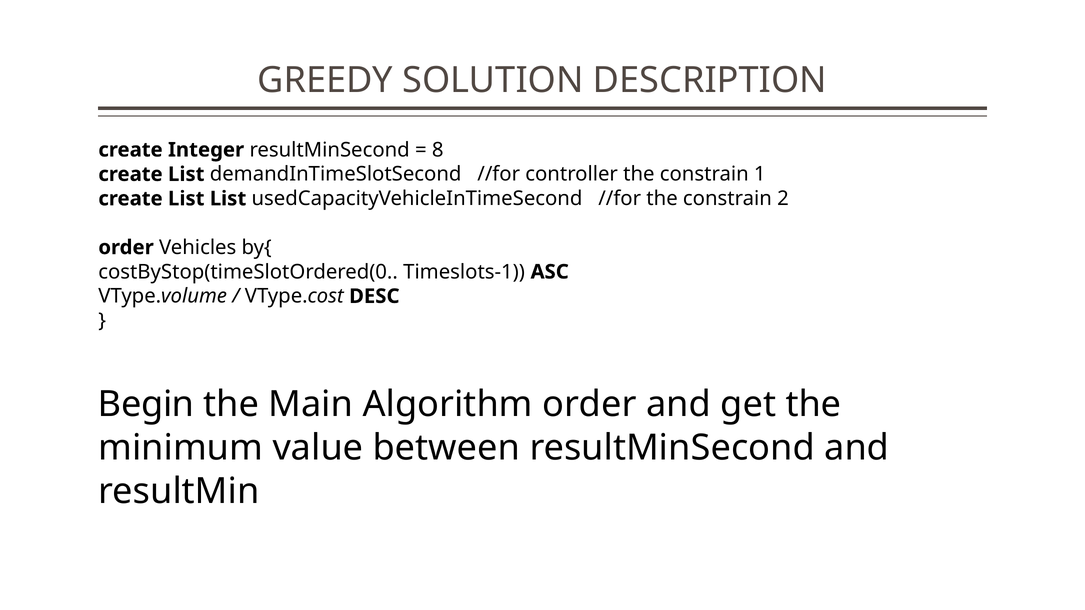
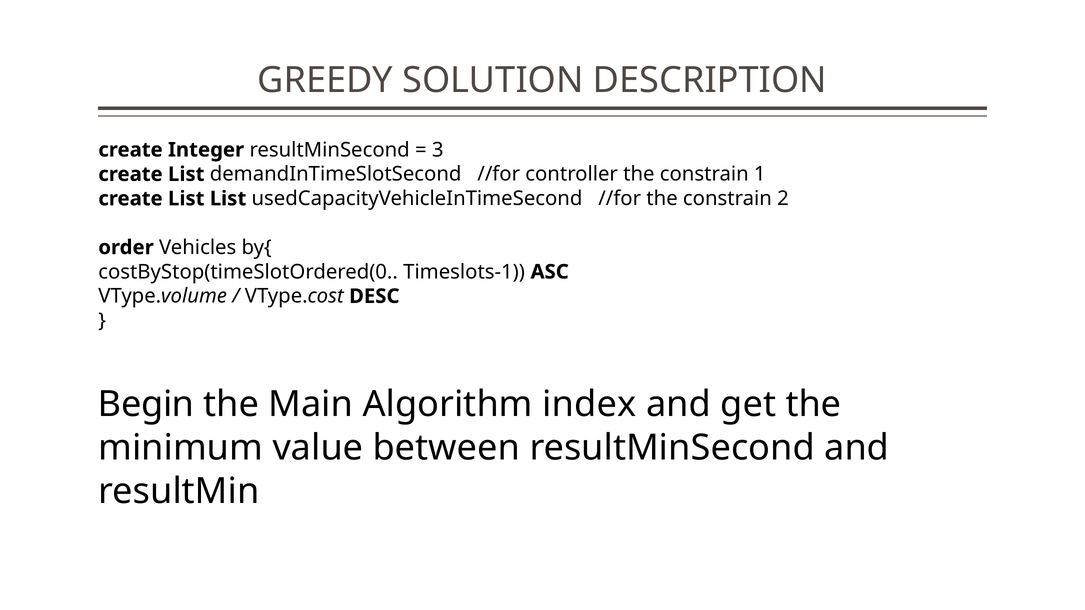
8: 8 -> 3 (438, 150)
Algorithm order: order -> index (589, 405)
